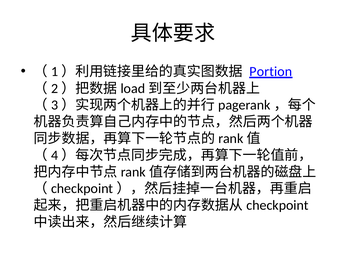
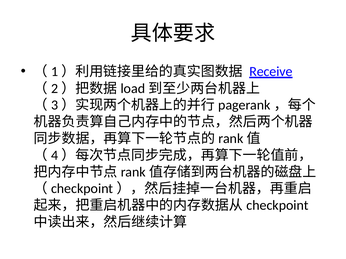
Portion: Portion -> Receive (271, 72)
